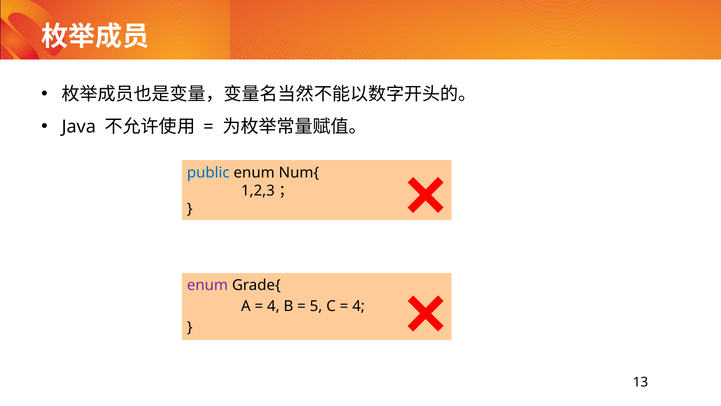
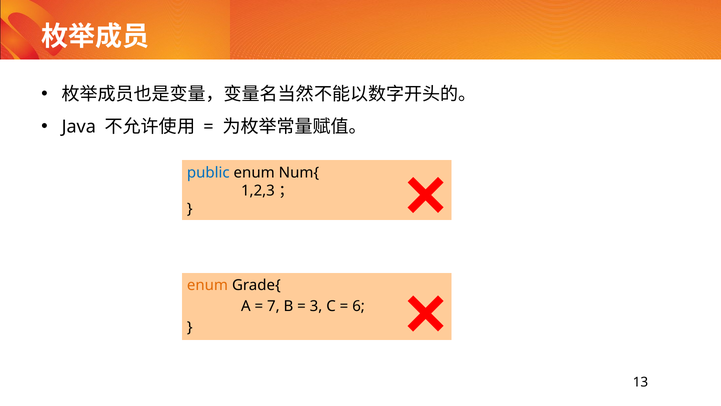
enum colour: purple -> orange (207, 285)
4: 4 -> 7 (273, 306)
5: 5 -> 3 (316, 306)
4: 4 -> 6 (359, 306)
